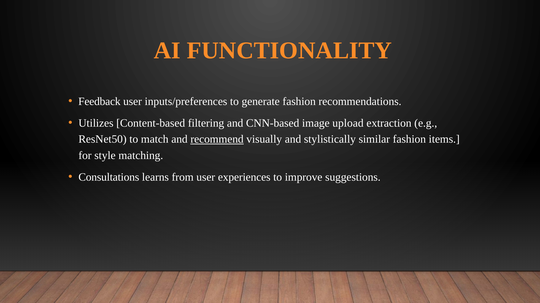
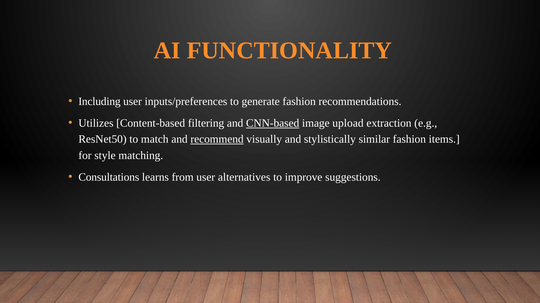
Feedback: Feedback -> Including (99, 102)
CNN-based underline: none -> present (273, 123)
experiences: experiences -> alternatives (244, 178)
